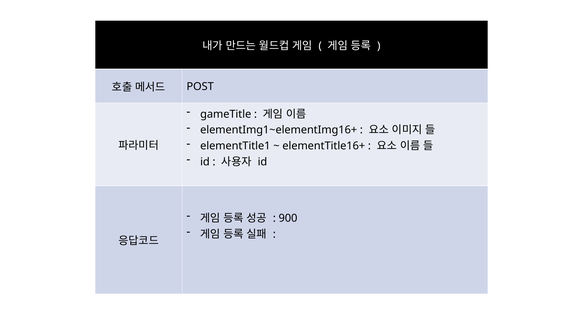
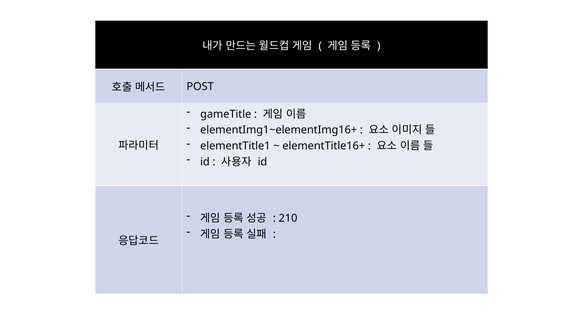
900: 900 -> 210 (288, 218)
